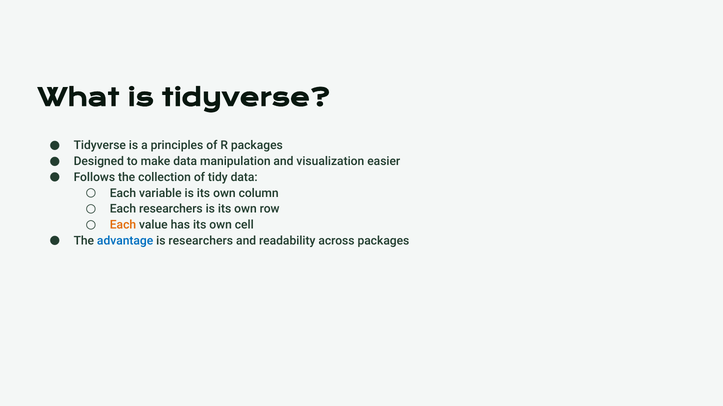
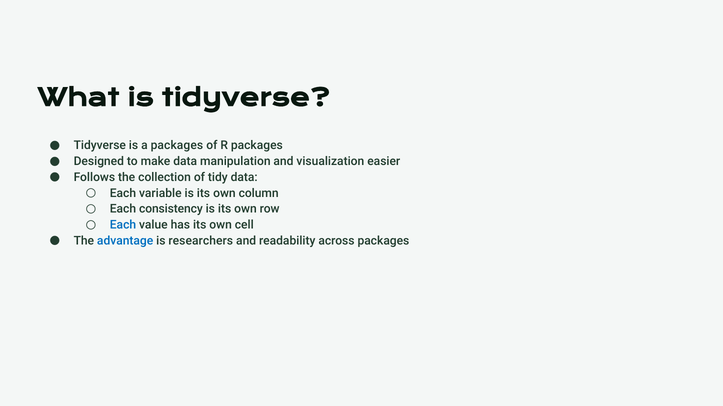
a principles: principles -> packages (177, 146)
Each researchers: researchers -> consistency (171, 209)
Each colour: orange -> blue (123, 225)
